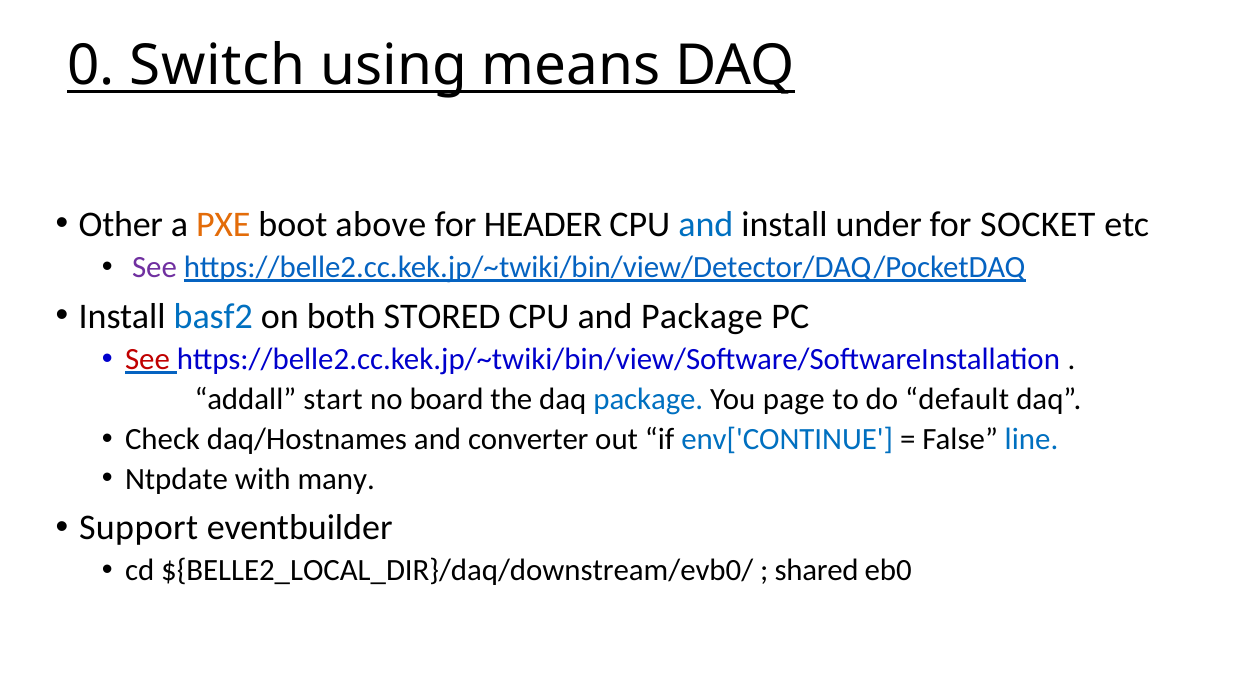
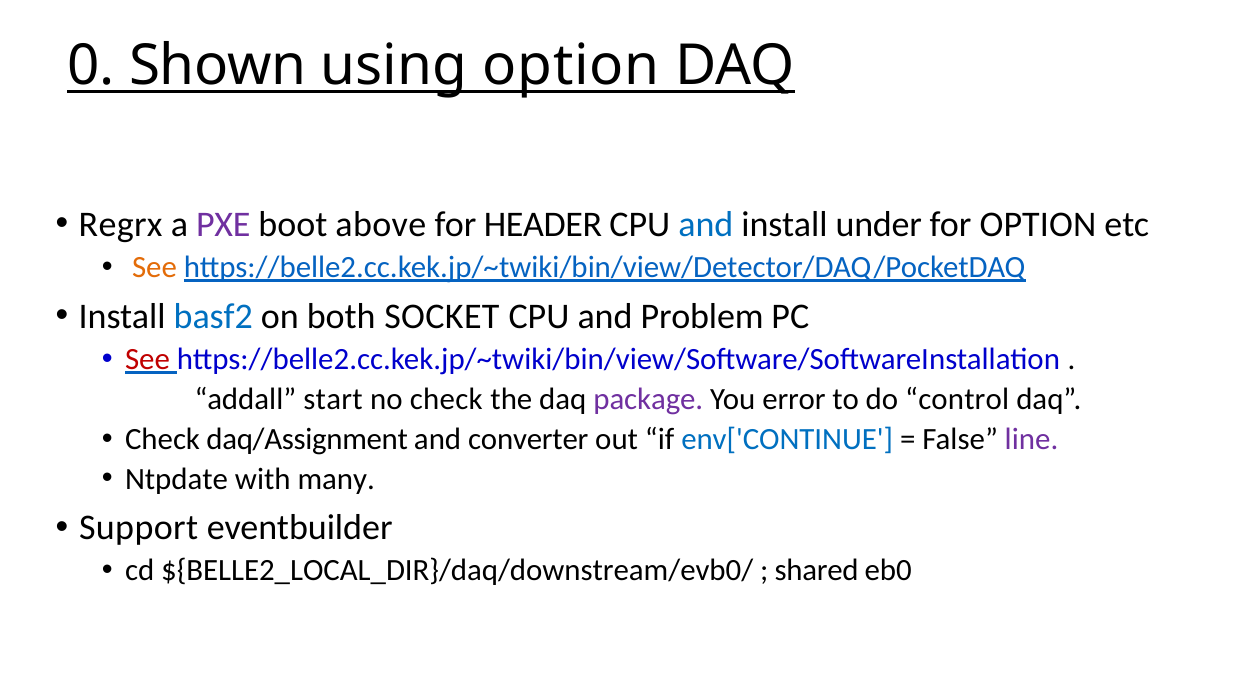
Switch: Switch -> Shown (218, 65)
using means: means -> option (571, 65)
Other: Other -> Regrx (121, 224)
PXE colour: orange -> purple (223, 224)
for SOCKET: SOCKET -> OPTION (1038, 224)
See colour: purple -> orange (154, 267)
STORED: STORED -> SOCKET (442, 316)
and Package: Package -> Problem (702, 316)
no board: board -> check (446, 399)
package colour: blue -> purple (648, 399)
page: page -> error (794, 399)
default: default -> control (957, 399)
daq/Hostnames: daq/Hostnames -> daq/Assignment (307, 439)
line colour: blue -> purple (1032, 439)
